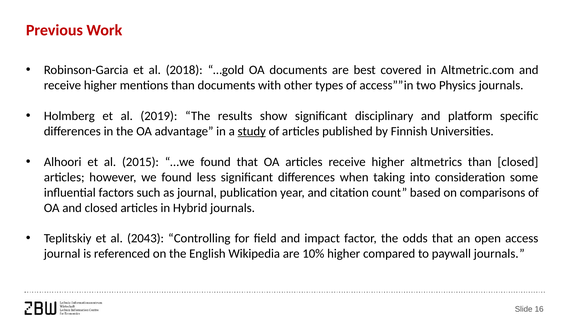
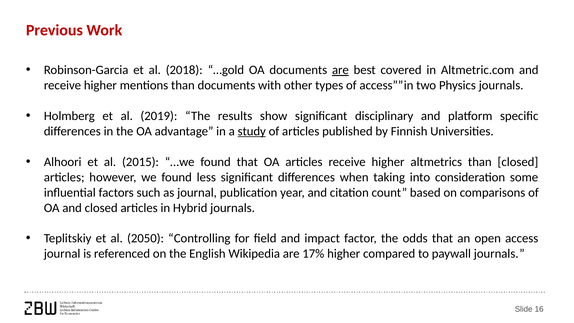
are underline: none -> present (340, 70)
2043: 2043 -> 2050 (146, 238)
10%: 10% -> 17% (313, 254)
